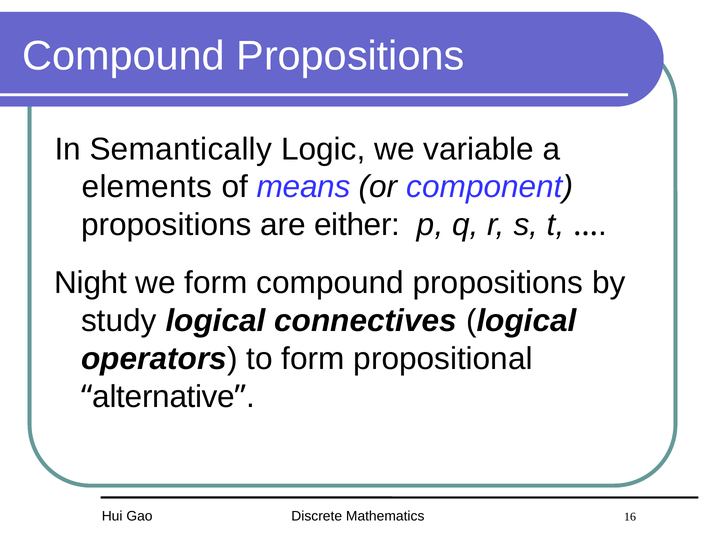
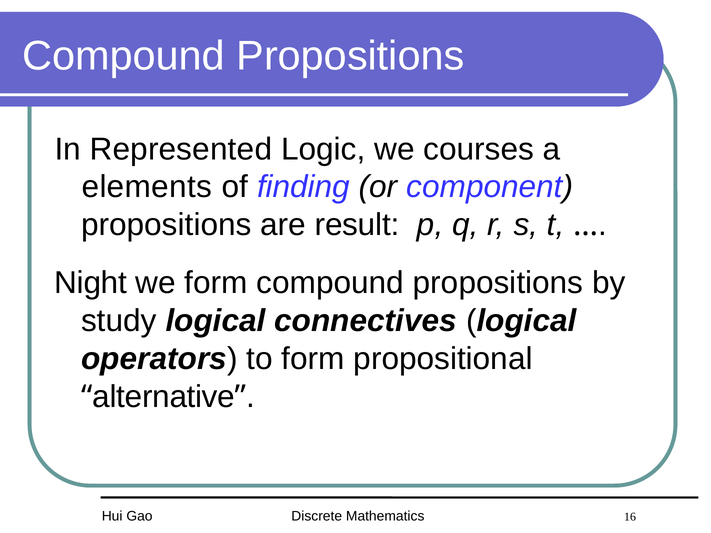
Semantically: Semantically -> Represented (181, 149)
variable: variable -> courses (479, 149)
means: means -> finding (304, 187)
either: either -> result (357, 225)
